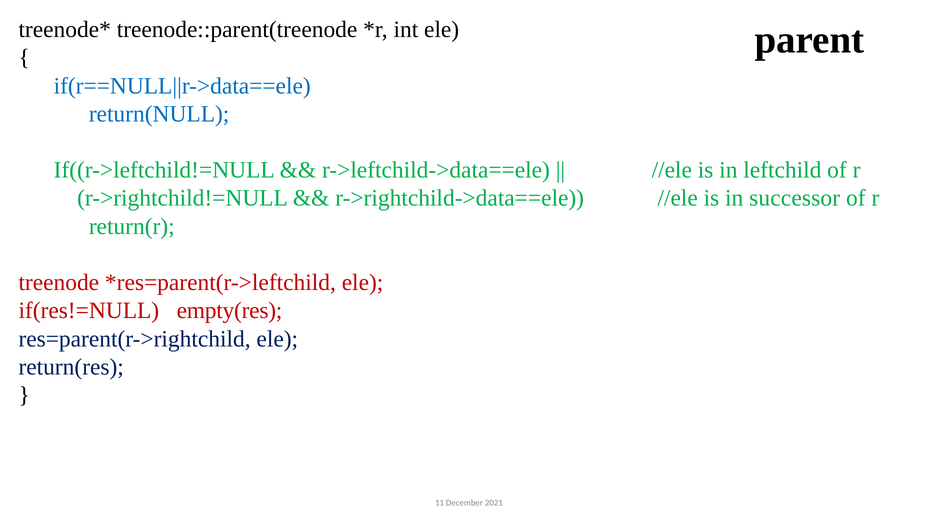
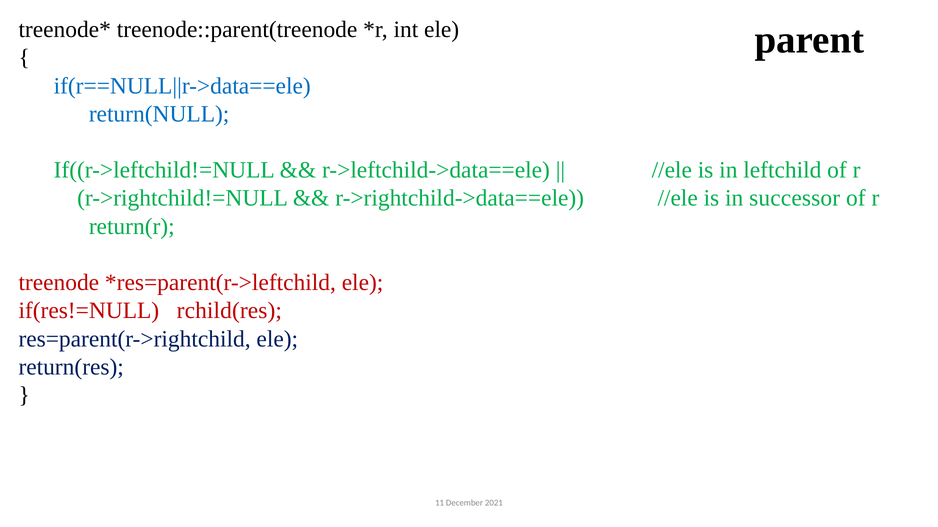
empty(res: empty(res -> rchild(res (229, 311)
